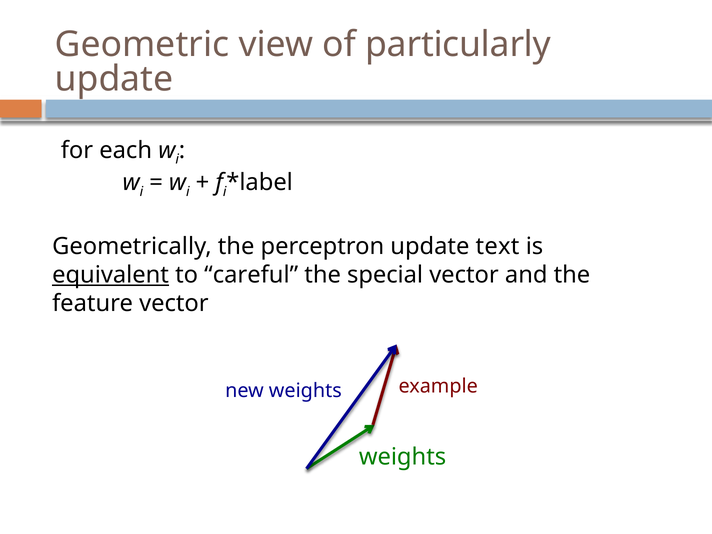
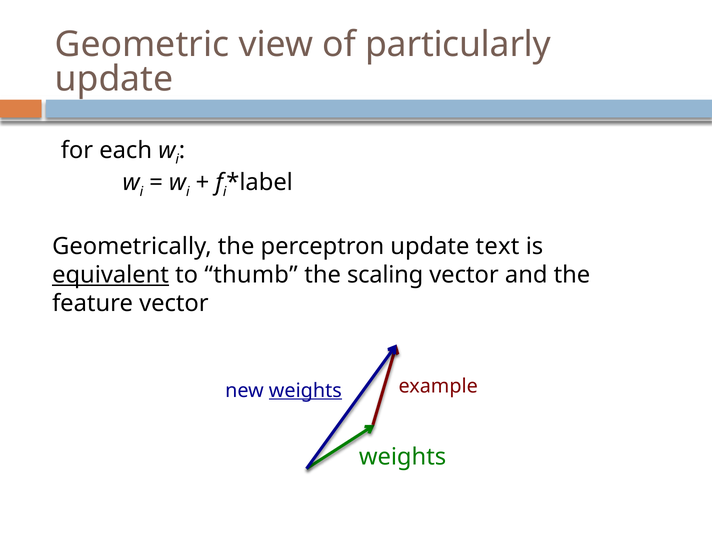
careful: careful -> thumb (251, 275)
special: special -> scaling (385, 275)
weights underline: none -> present (305, 391)
